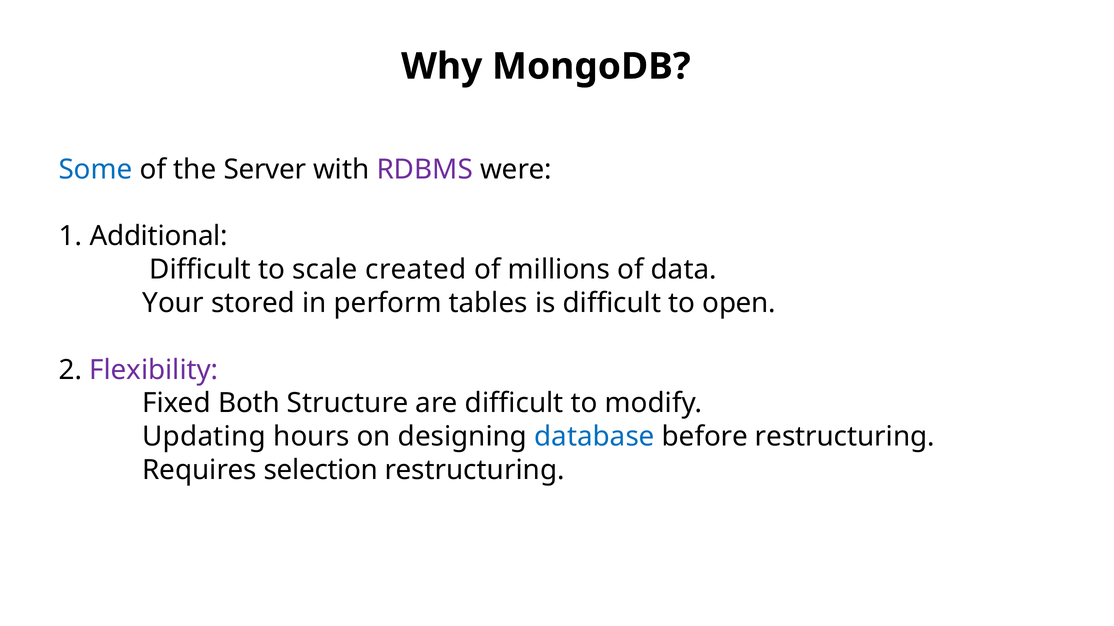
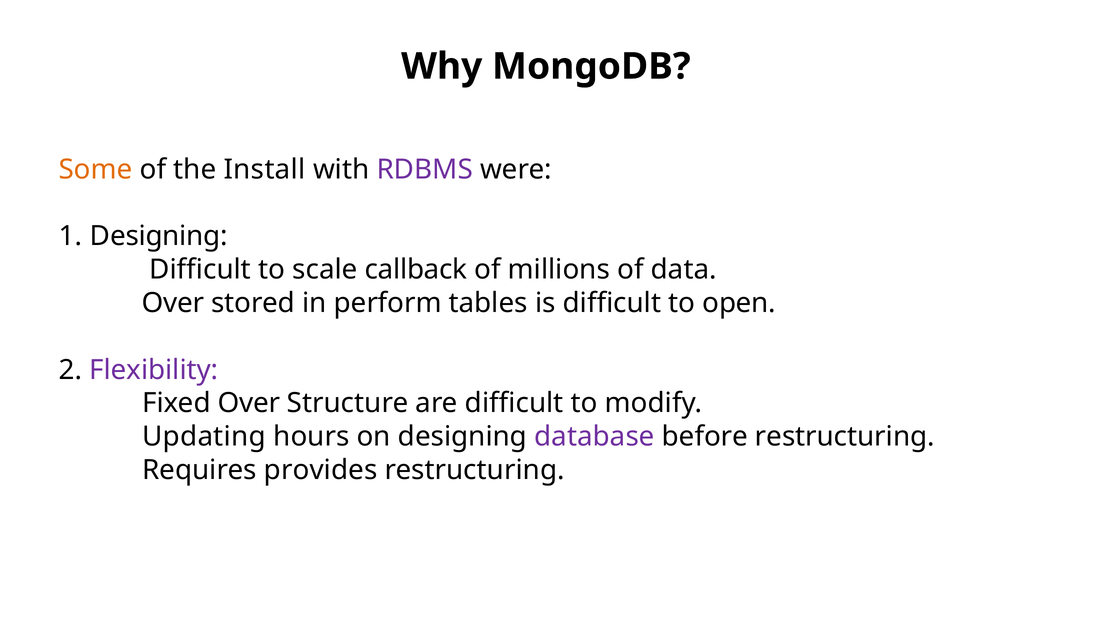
Some colour: blue -> orange (96, 170)
Server: Server -> Install (265, 170)
Additional: Additional -> Designing (159, 237)
created: created -> callback (416, 270)
Your: Your -> Over (173, 303)
Fixed Both: Both -> Over (249, 404)
database colour: blue -> purple (594, 437)
selection: selection -> provides (321, 470)
